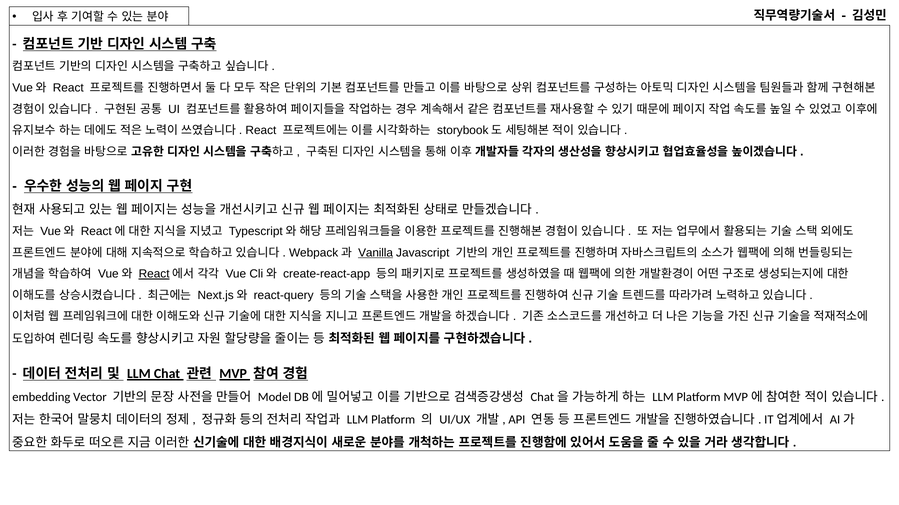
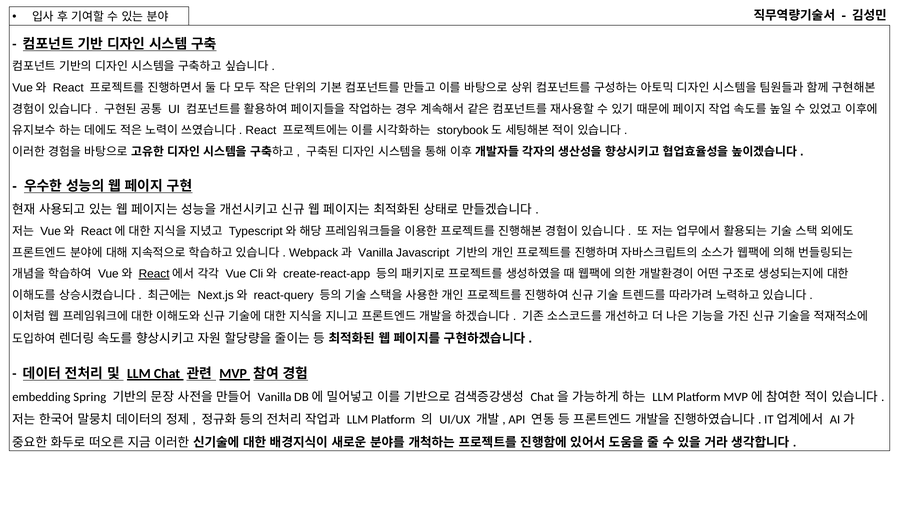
Vanilla underline: present -> none (376, 253)
Vector: Vector -> Spring (90, 398)
Model: Model -> Vanilla (275, 398)
